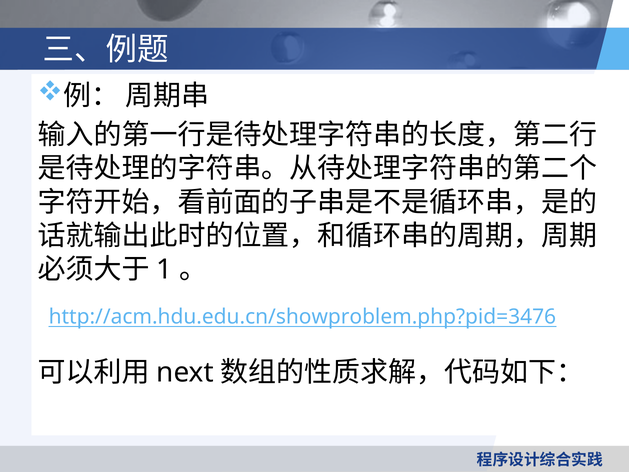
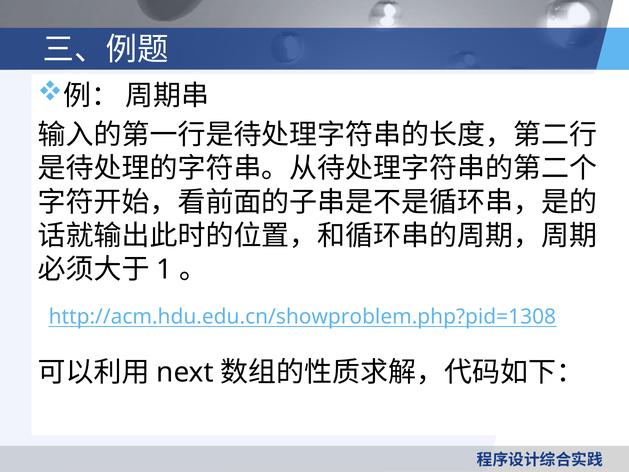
http://acm.hdu.edu.cn/showproblem.php?pid=3476: http://acm.hdu.edu.cn/showproblem.php?pid=3476 -> http://acm.hdu.edu.cn/showproblem.php?pid=1308 (302, 317)
